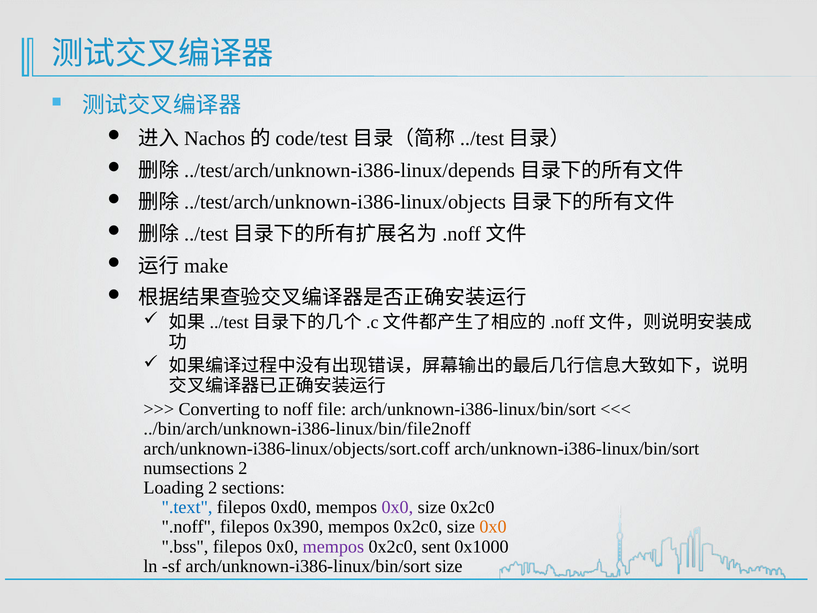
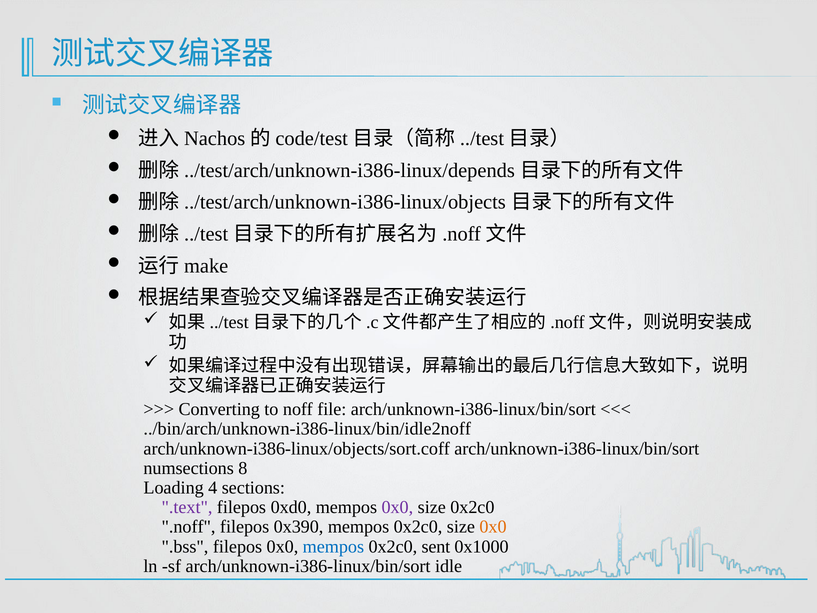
../bin/arch/unknown-i386-linux/bin/file2noff: ../bin/arch/unknown-i386-linux/bin/file2noff -> ../bin/arch/unknown-i386-linux/bin/idle2noff (307, 429)
numsections 2: 2 -> 8 (243, 468)
Loading 2: 2 -> 4 (213, 488)
.text colour: blue -> purple (187, 507)
mempos colour: purple -> blue (333, 546)
arch/unknown-i386-linux/bin/sort size: size -> idle (449, 566)
